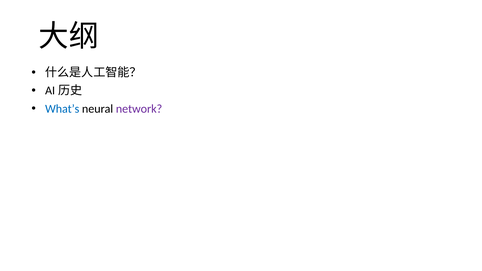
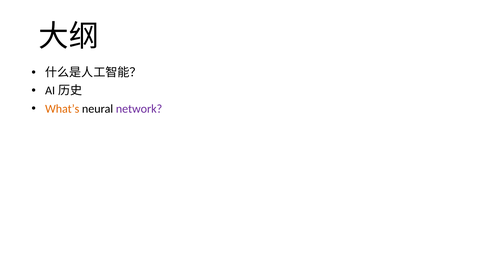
What’s colour: blue -> orange (62, 109)
